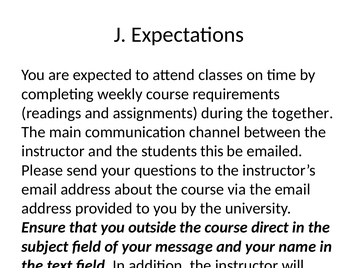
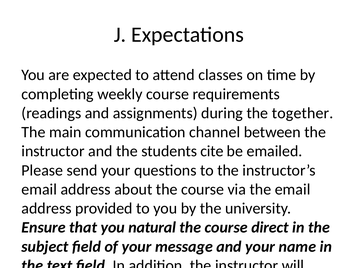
students this: this -> cite (212, 151)
outside: outside -> natural (152, 228)
